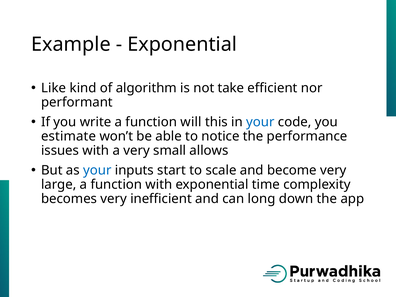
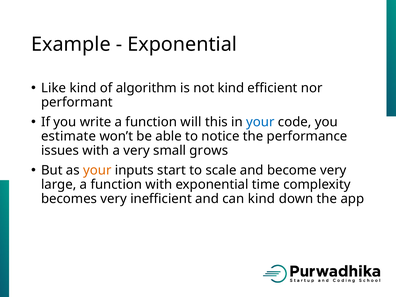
not take: take -> kind (231, 88)
allows: allows -> grows (209, 151)
your colour: blue -> orange (97, 170)
can long: long -> kind (262, 199)
